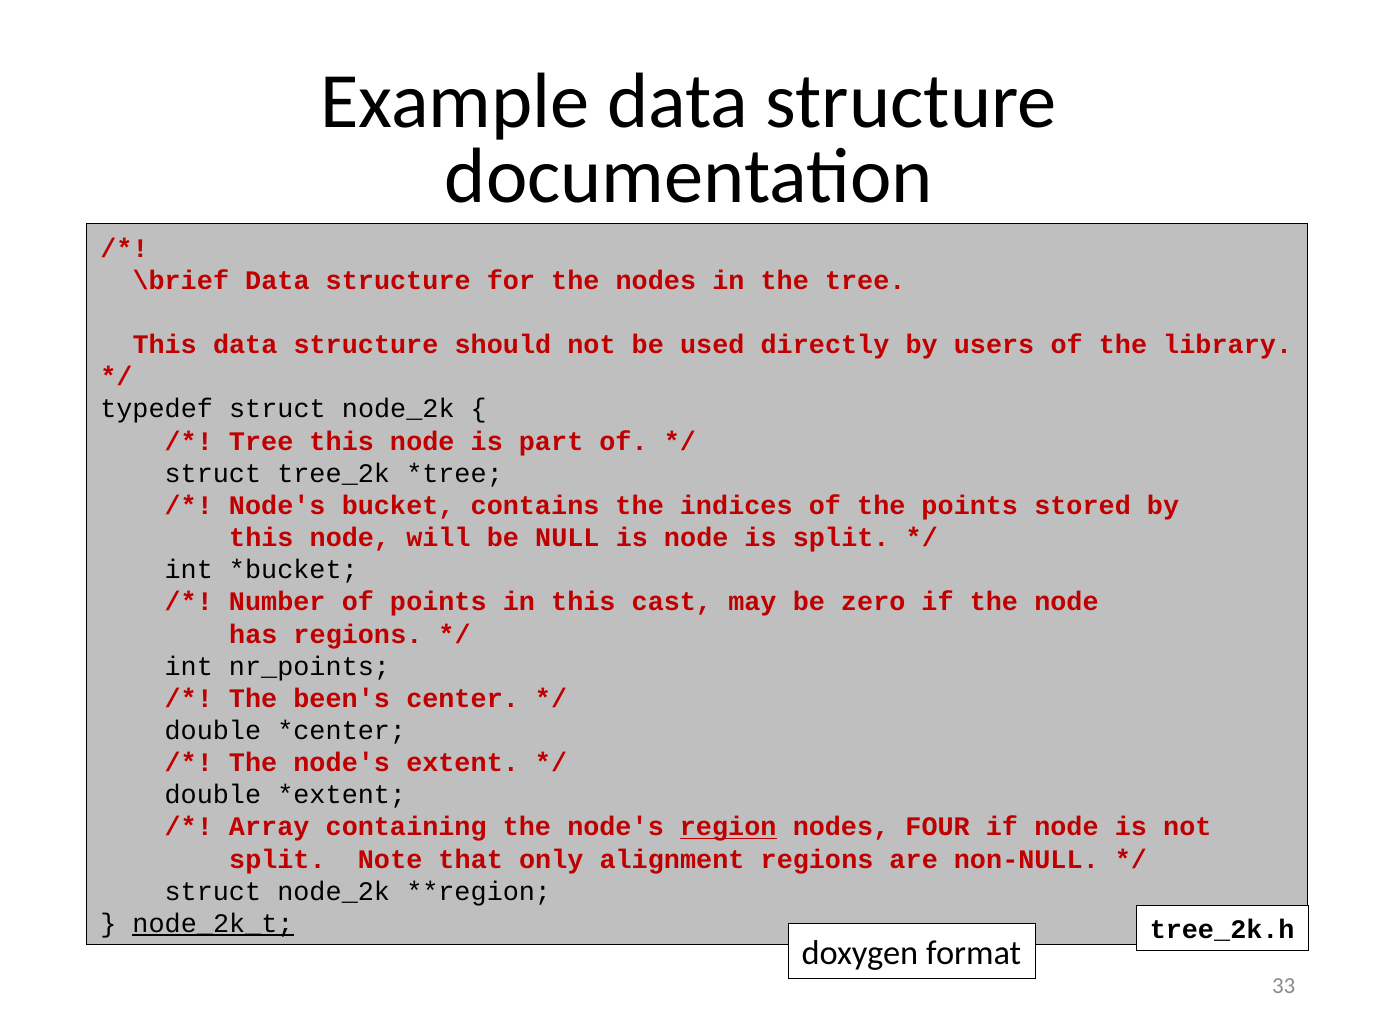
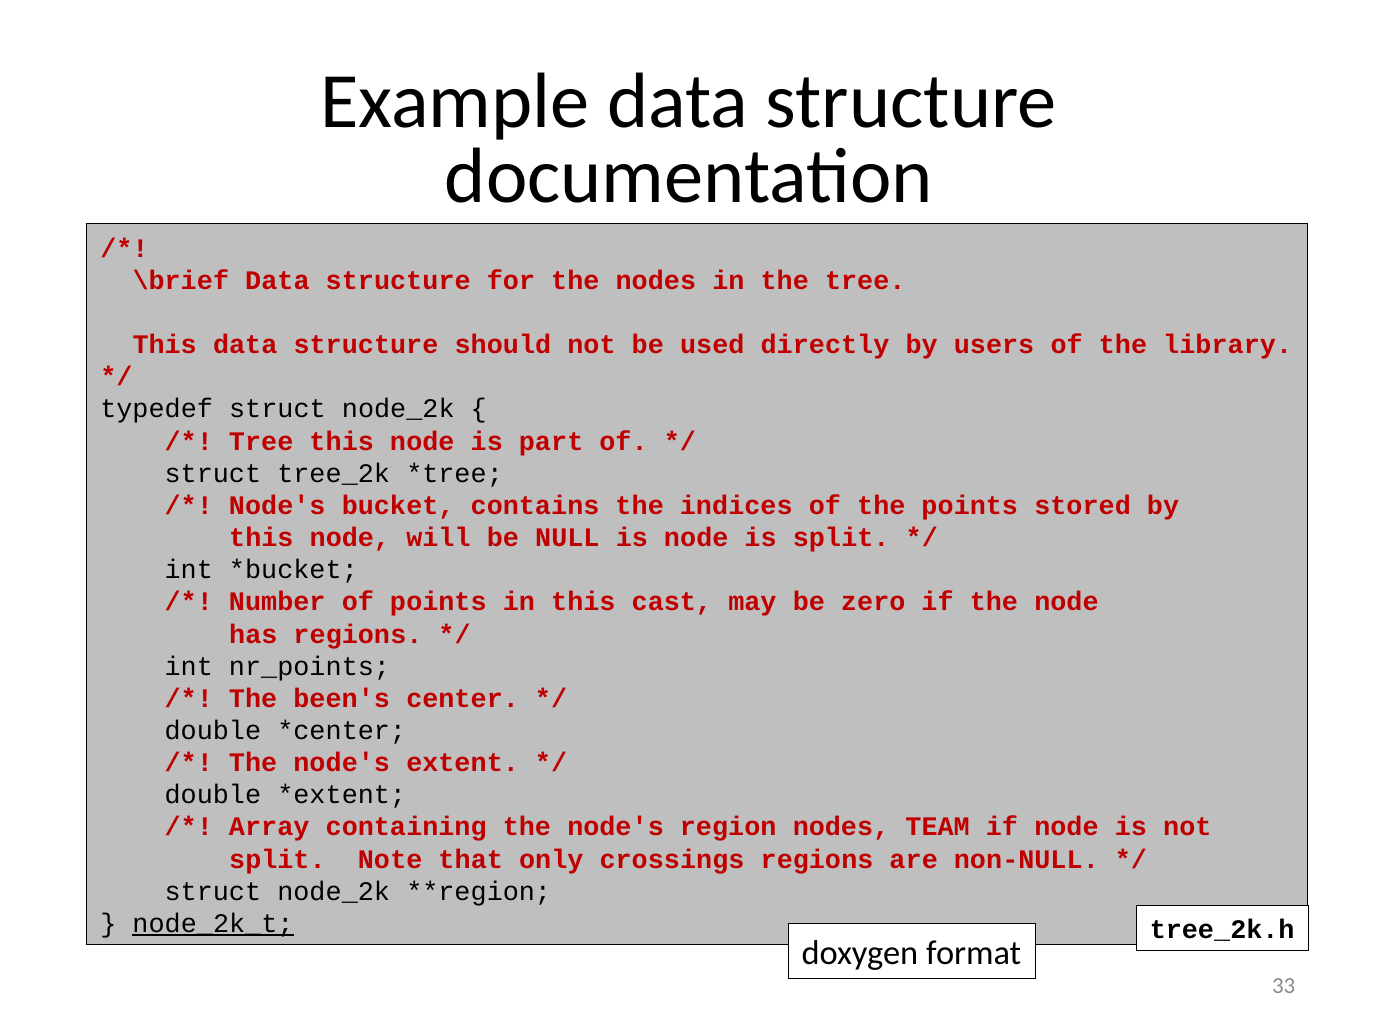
region underline: present -> none (728, 828)
FOUR: FOUR -> TEAM (938, 828)
alignment: alignment -> crossings (672, 860)
